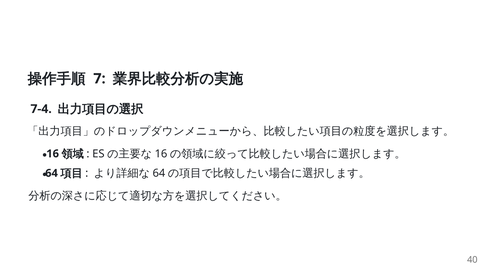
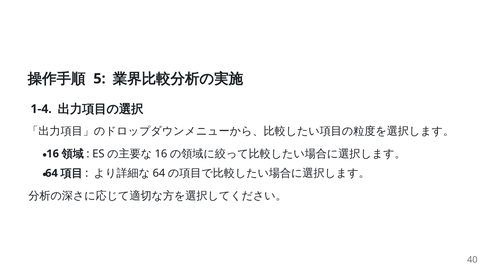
7: 7 -> 5 (99, 79)
7-4: 7-4 -> 1-4 (41, 109)
